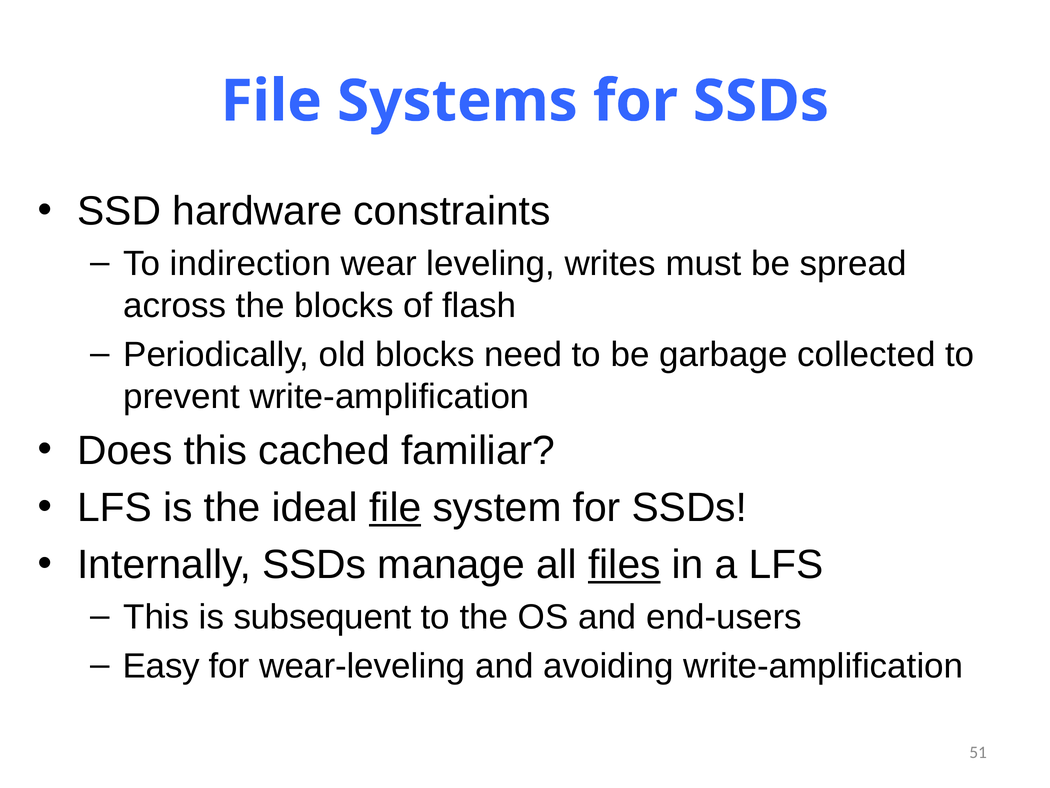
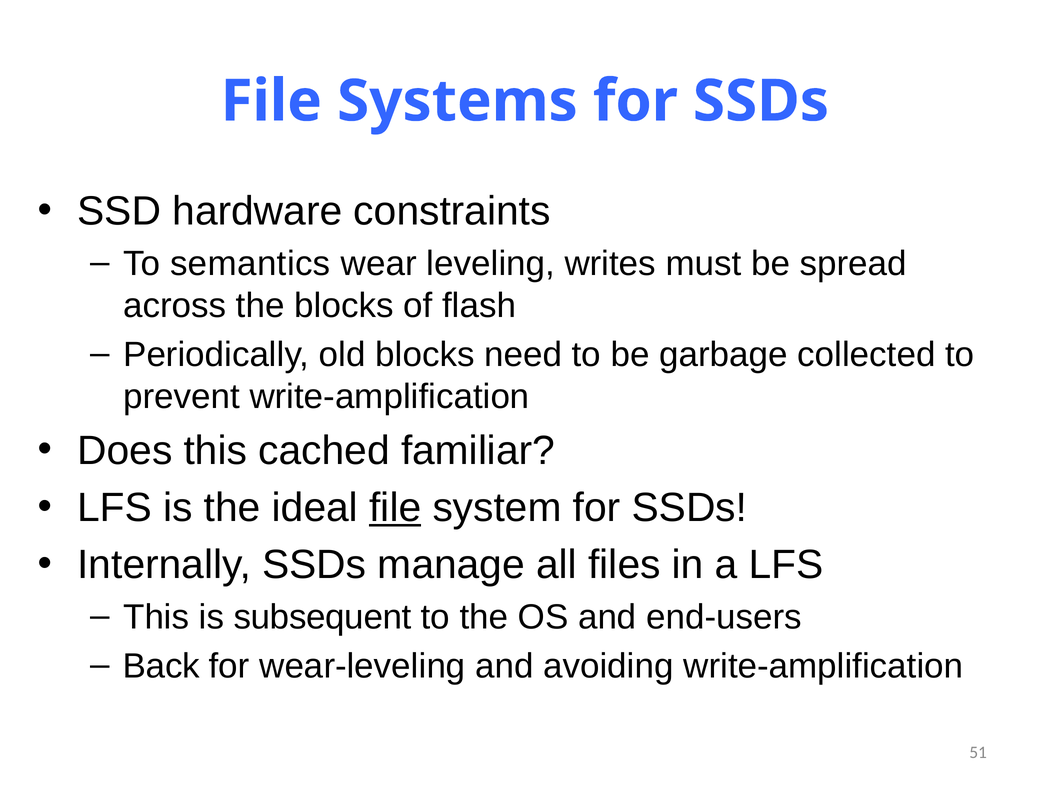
indirection: indirection -> semantics (250, 263)
files underline: present -> none (624, 565)
Easy: Easy -> Back (161, 666)
